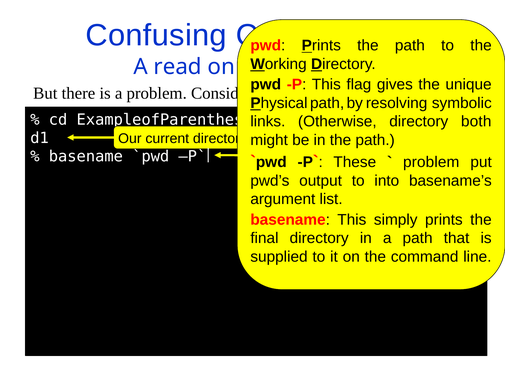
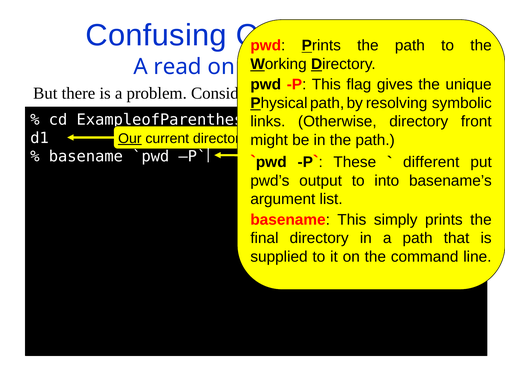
both: both -> front (476, 122)
Our underline: none -> present (130, 139)
problem: problem -> different (431, 162)
